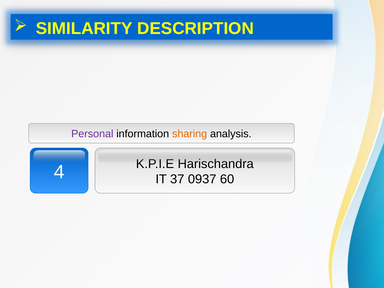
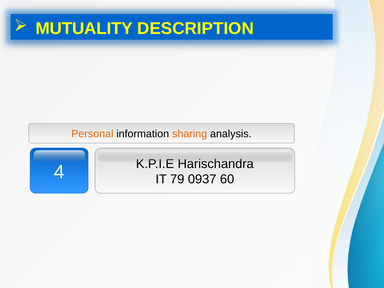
SIMILARITY: SIMILARITY -> MUTUALITY (84, 29)
Personal colour: purple -> orange (92, 134)
37: 37 -> 79 (177, 179)
